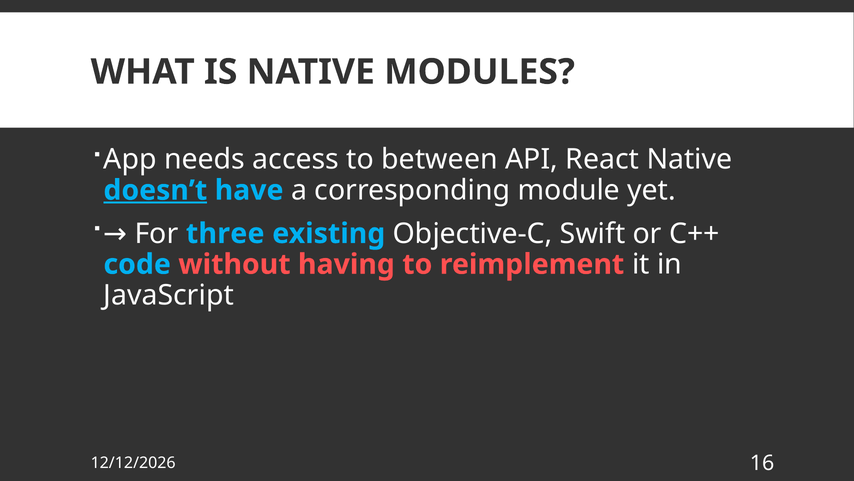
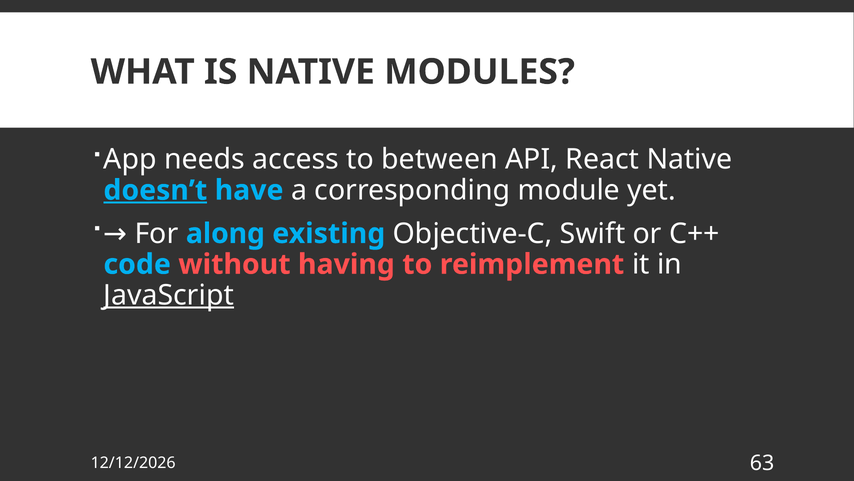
three: three -> along (225, 233)
JavaScript underline: none -> present (169, 295)
16: 16 -> 63 (762, 462)
